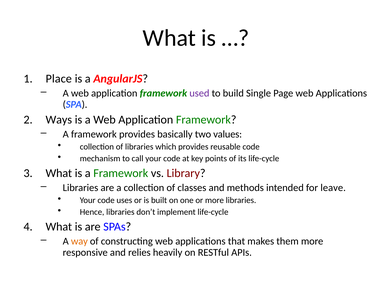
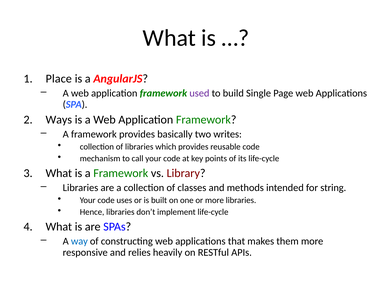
values: values -> writes (228, 134)
leave: leave -> string (333, 188)
way colour: orange -> blue (79, 241)
